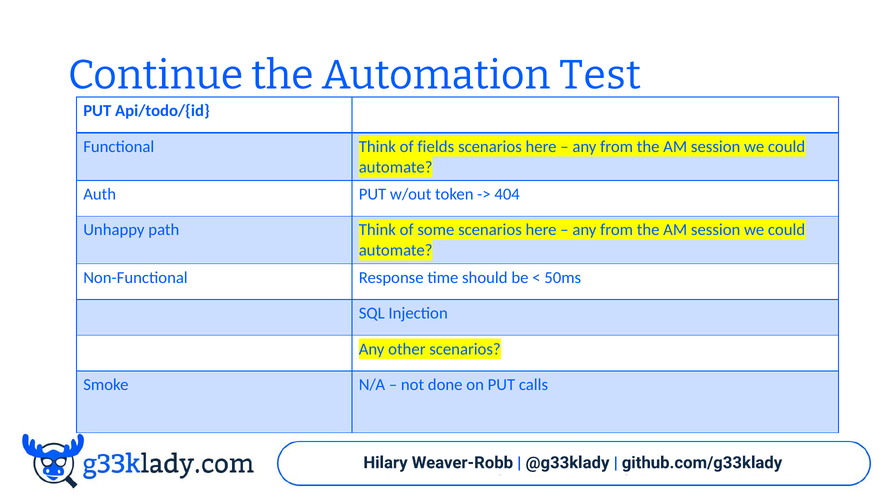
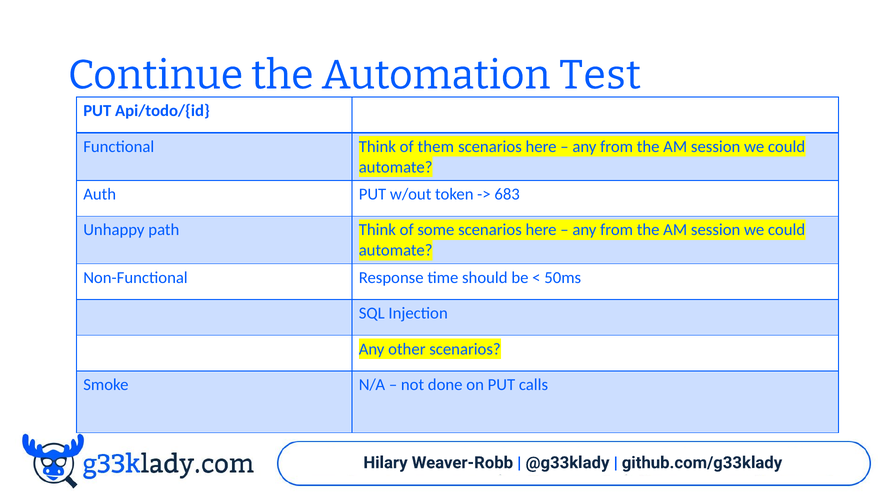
fields: fields -> them (436, 147)
404: 404 -> 683 (507, 194)
